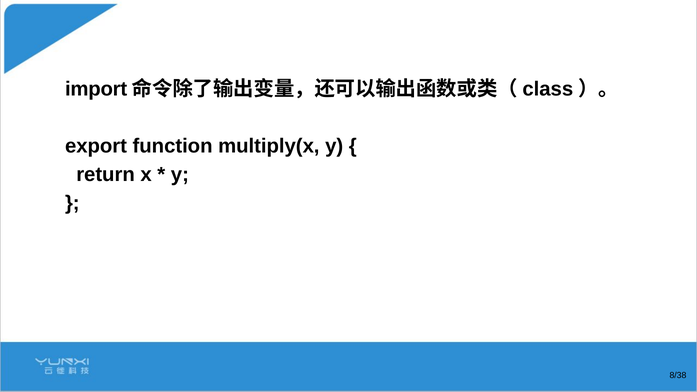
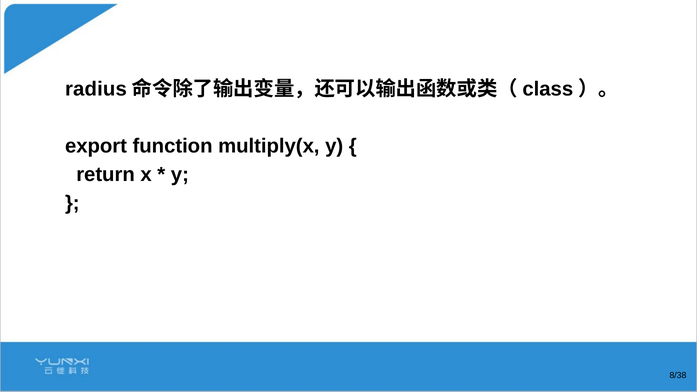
import: import -> radius (96, 89)
